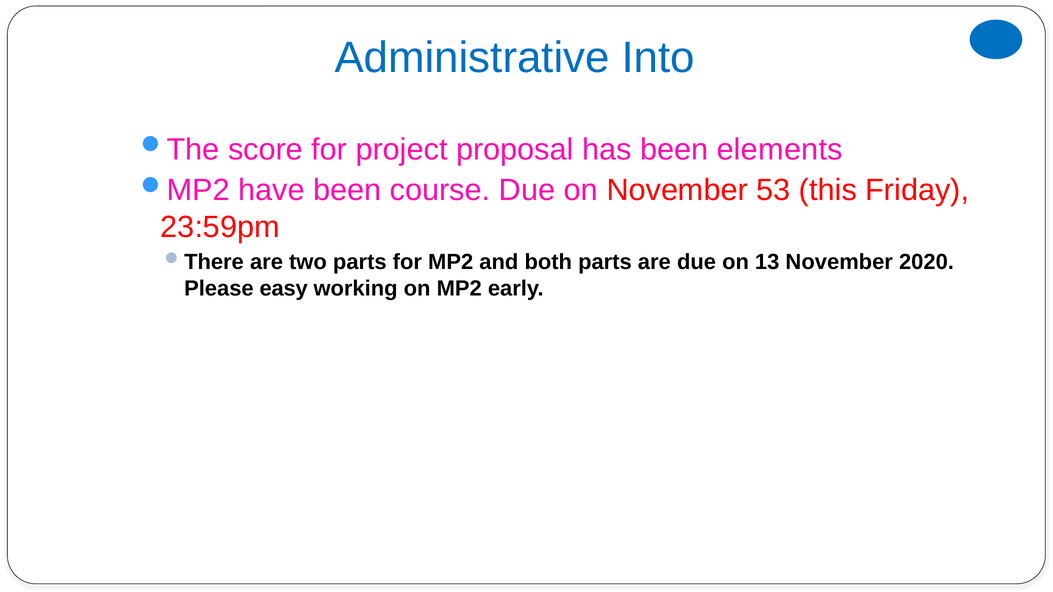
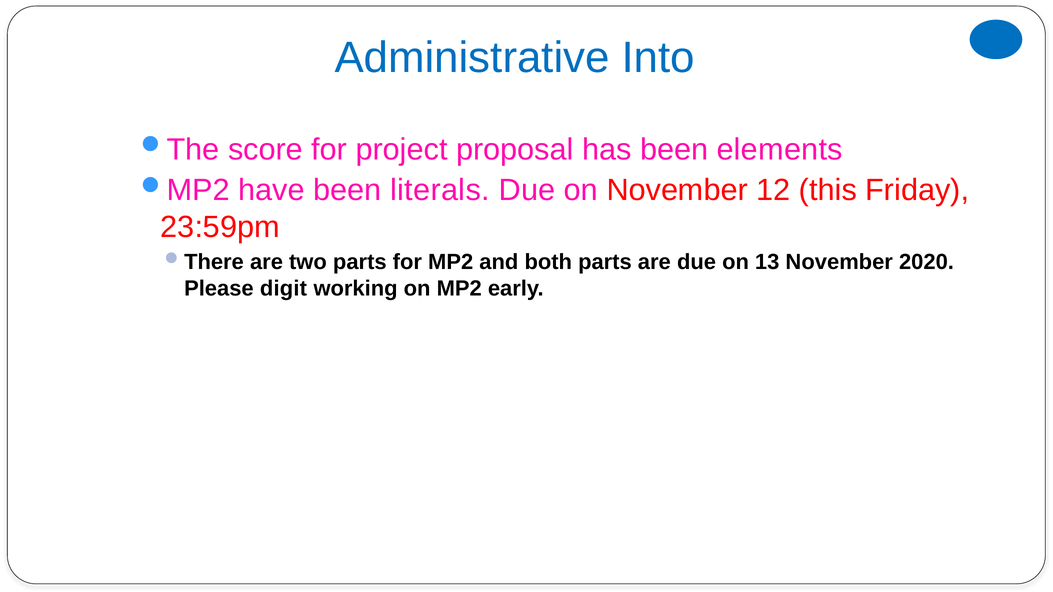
course: course -> literals (440, 190)
53: 53 -> 12 (773, 190)
easy: easy -> digit (283, 289)
